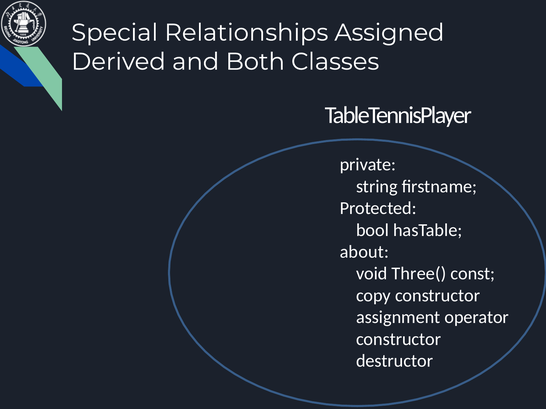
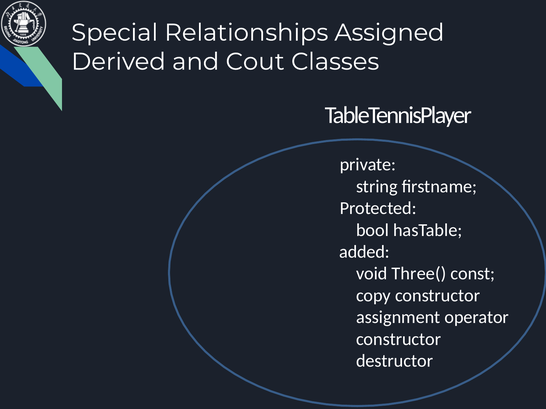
Both: Both -> Cout (255, 62)
about: about -> added (365, 252)
